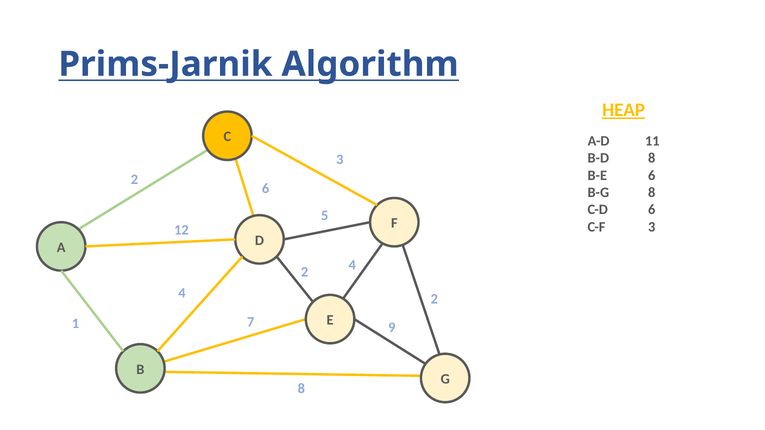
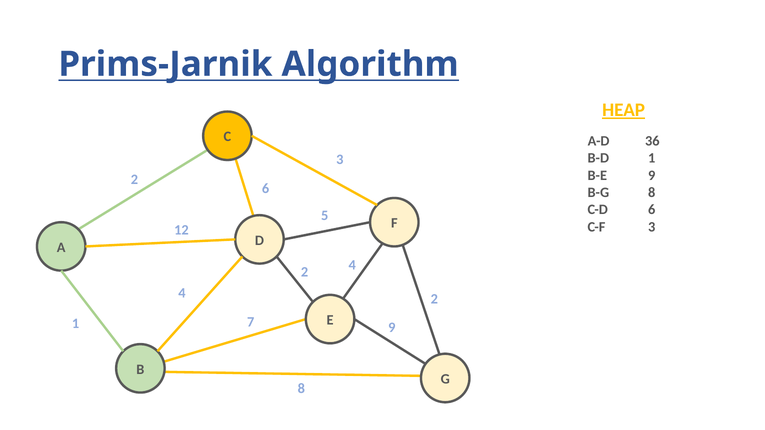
11: 11 -> 36 (652, 141)
B-D 8: 8 -> 1 (652, 158)
B-E 6: 6 -> 9 (652, 175)
